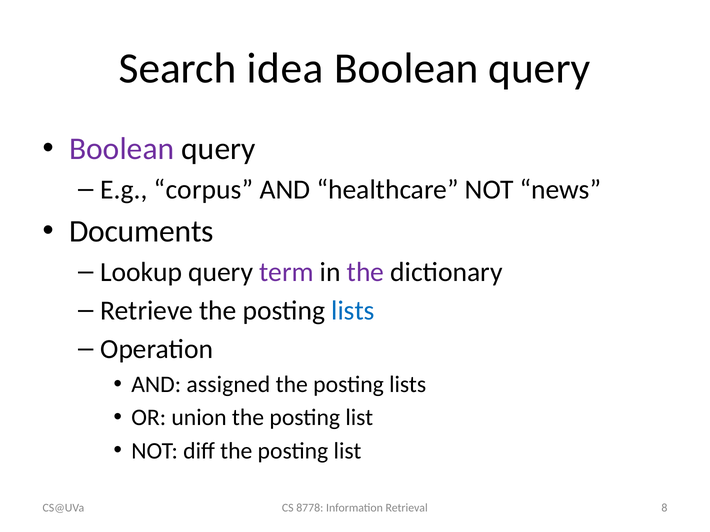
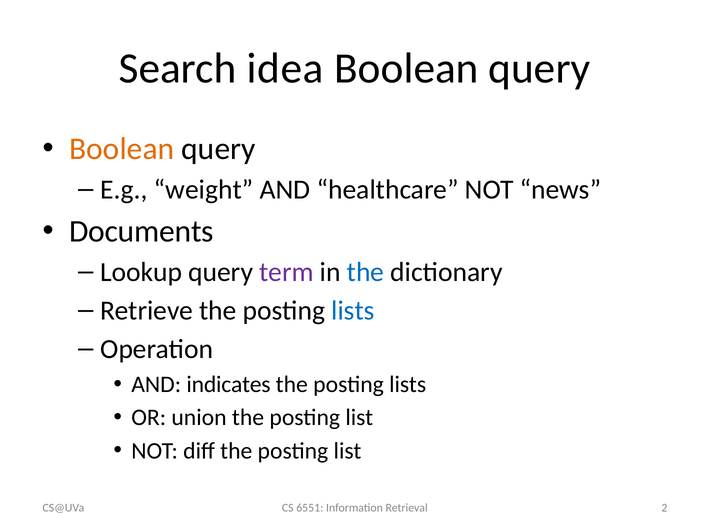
Boolean colour: purple -> orange (122, 149)
corpus: corpus -> weight (204, 190)
the colour: purple -> blue (366, 273)
assigned: assigned -> indicates (229, 385)
8778: 8778 -> 6551 (310, 508)
8: 8 -> 2 (664, 508)
